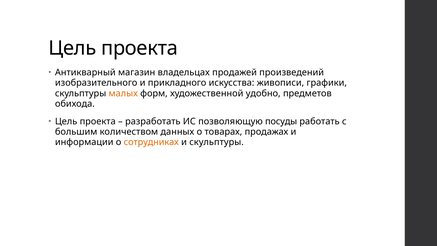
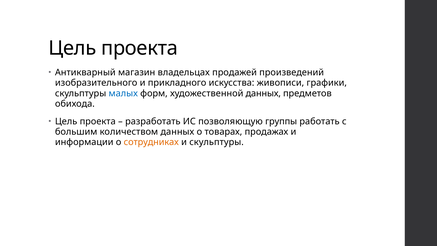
малых colour: orange -> blue (123, 93)
художественной удобно: удобно -> данных (263, 93)
посуды: посуды -> группы (281, 121)
